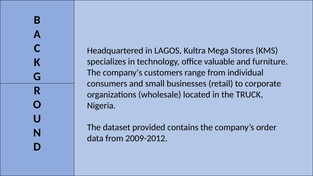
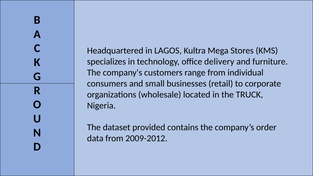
valuable: valuable -> delivery (219, 62)
